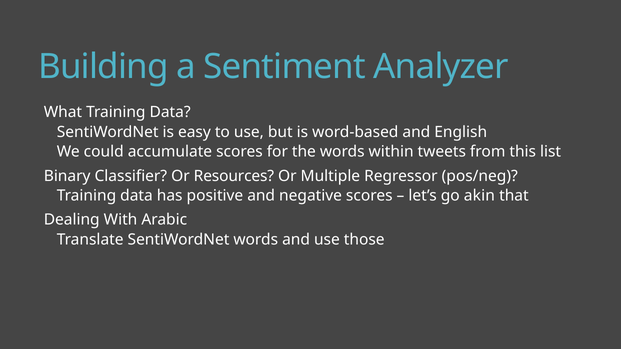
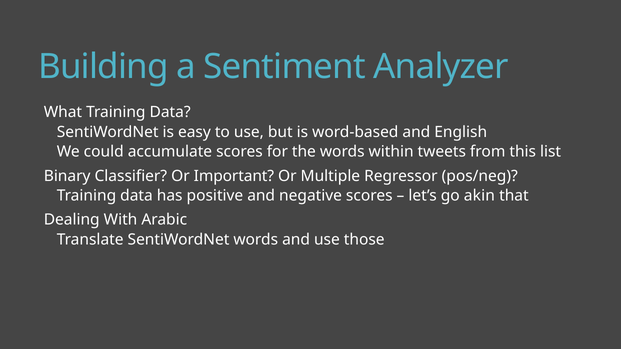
Resources: Resources -> Important (234, 176)
